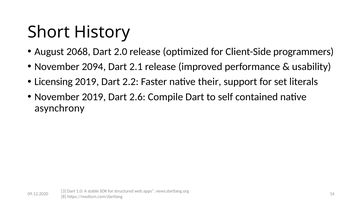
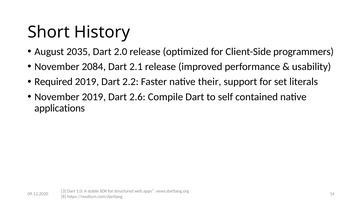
2068: 2068 -> 2035 (78, 52)
2094: 2094 -> 2084 (94, 67)
Licensing: Licensing -> Required (54, 82)
asynchrony: asynchrony -> applications (60, 109)
